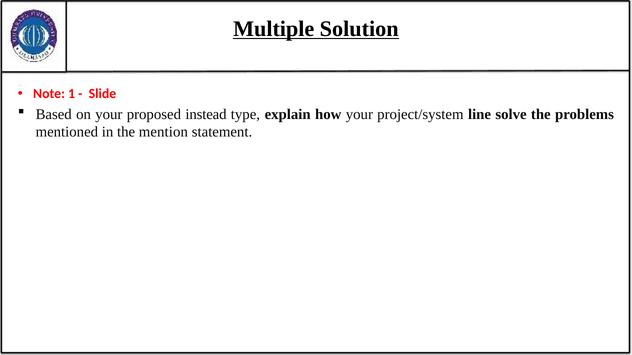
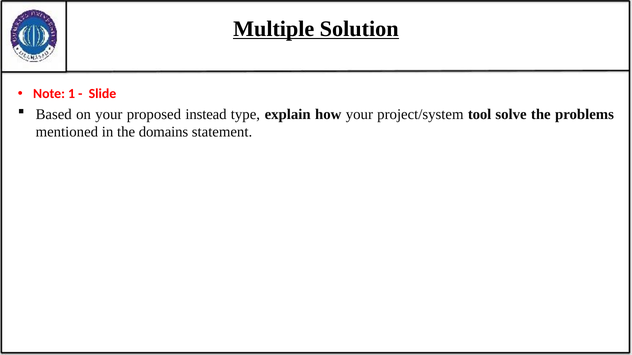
line: line -> tool (480, 114)
mention: mention -> domains (164, 132)
